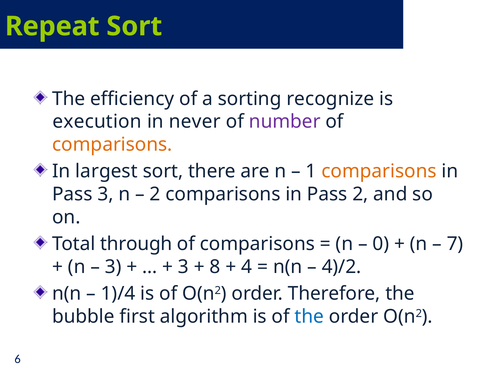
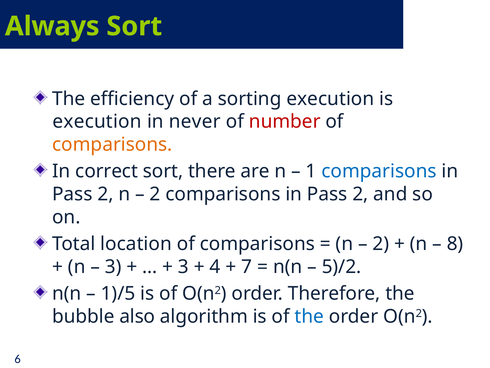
Repeat: Repeat -> Always (52, 26)
sorting recognize: recognize -> execution (330, 99)
number colour: purple -> red (285, 122)
largest: largest -> correct (107, 171)
comparisons colour: orange -> blue (379, 171)
3: 3 -> 2 (106, 194)
through: through -> location (136, 244)
0: 0 -> 2 (381, 244)
7: 7 -> 8 (455, 244)
8: 8 -> 4 (215, 266)
4: 4 -> 7 (247, 266)
4)/2: 4)/2 -> 5)/2 (342, 266)
1)/4: 1)/4 -> 1)/5 (118, 293)
first: first -> also (137, 316)
